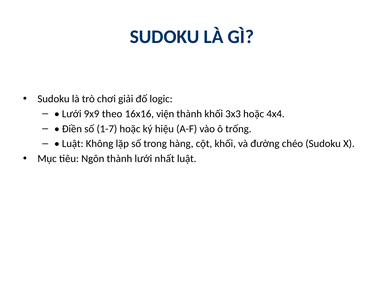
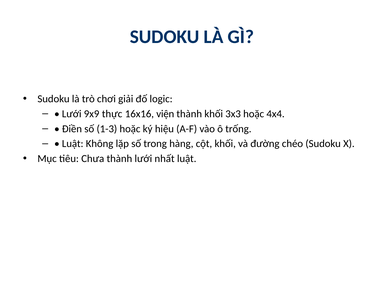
theo: theo -> thực (112, 114)
1-7: 1-7 -> 1-3 (107, 129)
Ngôn: Ngôn -> Chưa (93, 159)
